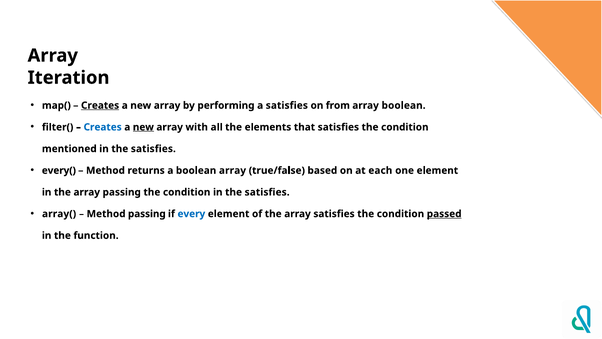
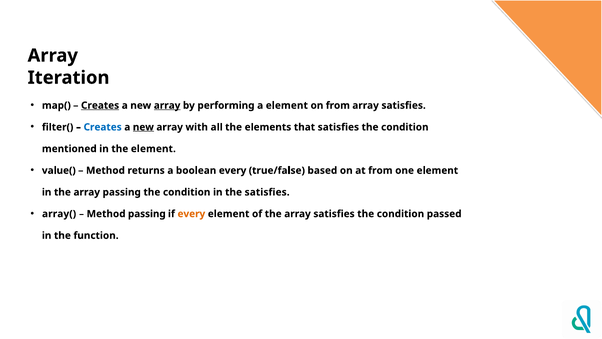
array underline: none -> present (167, 105)
a satisfies: satisfies -> element (287, 105)
boolean: boolean -> satisfies (404, 105)
mentioned in the satisfies: satisfies -> element (153, 149)
every(: every( -> value( (59, 170)
boolean array: array -> every (233, 170)
at each: each -> from (380, 170)
every colour: blue -> orange (191, 214)
passed underline: present -> none (444, 214)
